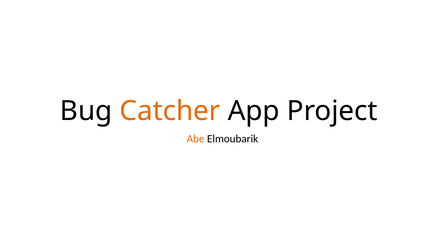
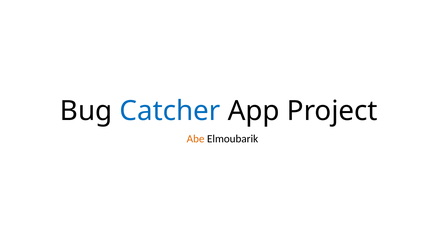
Catcher colour: orange -> blue (170, 111)
